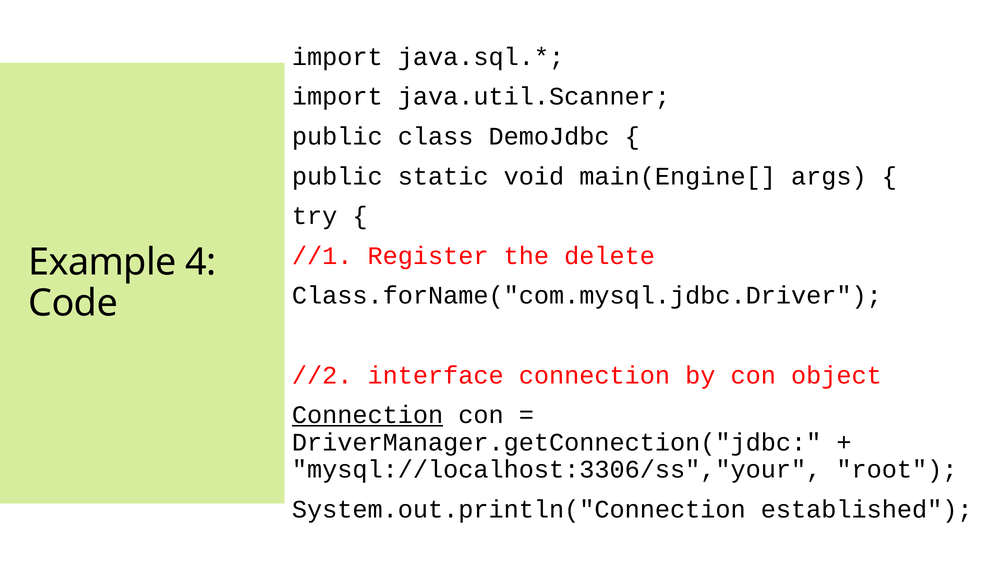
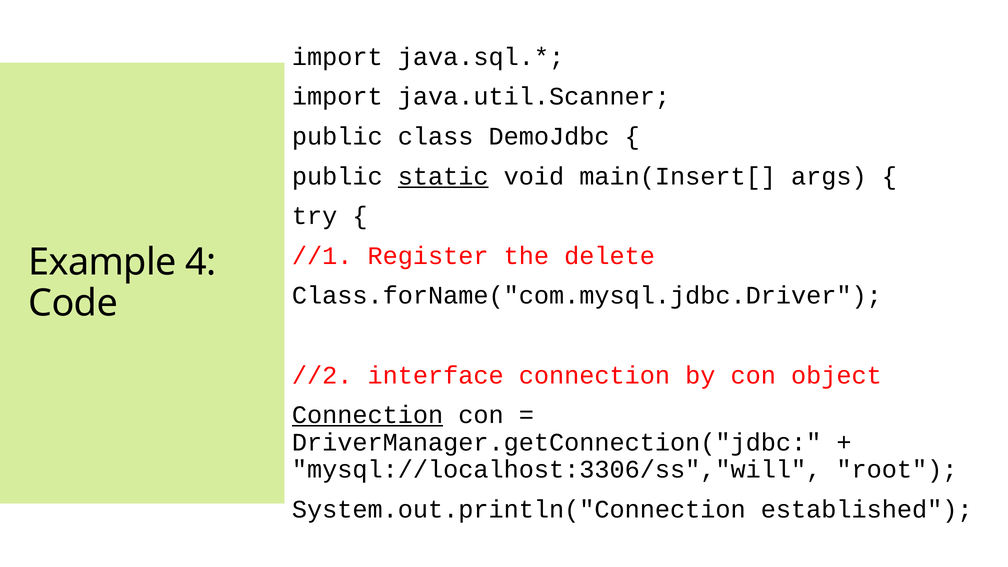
static underline: none -> present (443, 176)
main(Engine[: main(Engine[ -> main(Insert[ (678, 176)
mysql://localhost:3306/ss","your: mysql://localhost:3306/ss","your -> mysql://localhost:3306/ss","will (557, 469)
